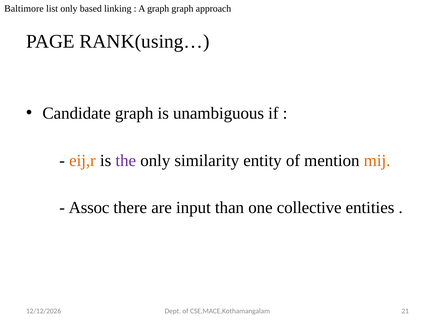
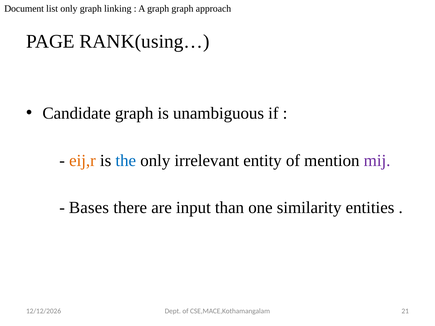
Baltimore: Baltimore -> Document (24, 9)
only based: based -> graph (91, 9)
the colour: purple -> blue (126, 161)
similarity: similarity -> irrelevant (207, 161)
mij colour: orange -> purple (377, 161)
Assoc: Assoc -> Bases (89, 208)
collective: collective -> similarity (309, 208)
